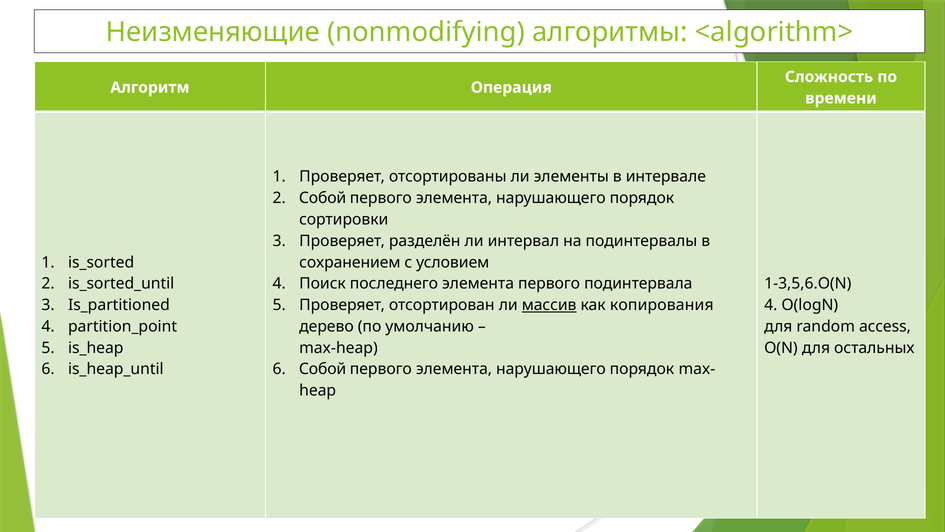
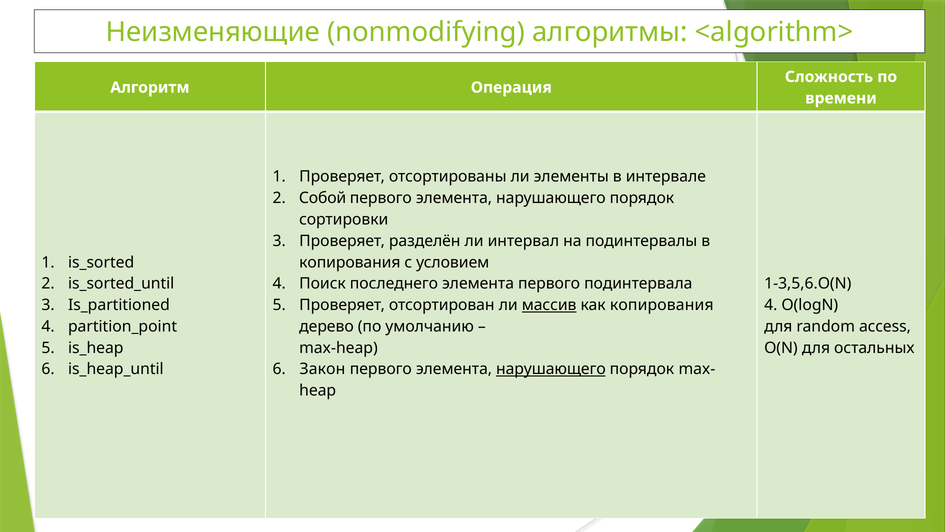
сохранением: сохранением -> копирования (350, 262)
Собой: Собой -> Закон (322, 369)
нарушающего underline: none -> present (551, 369)
